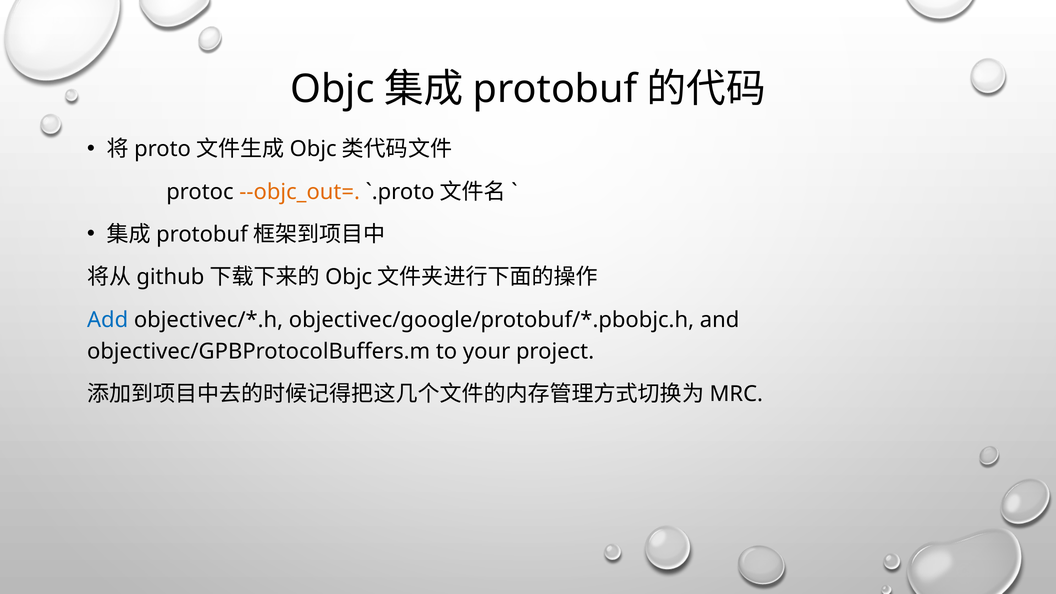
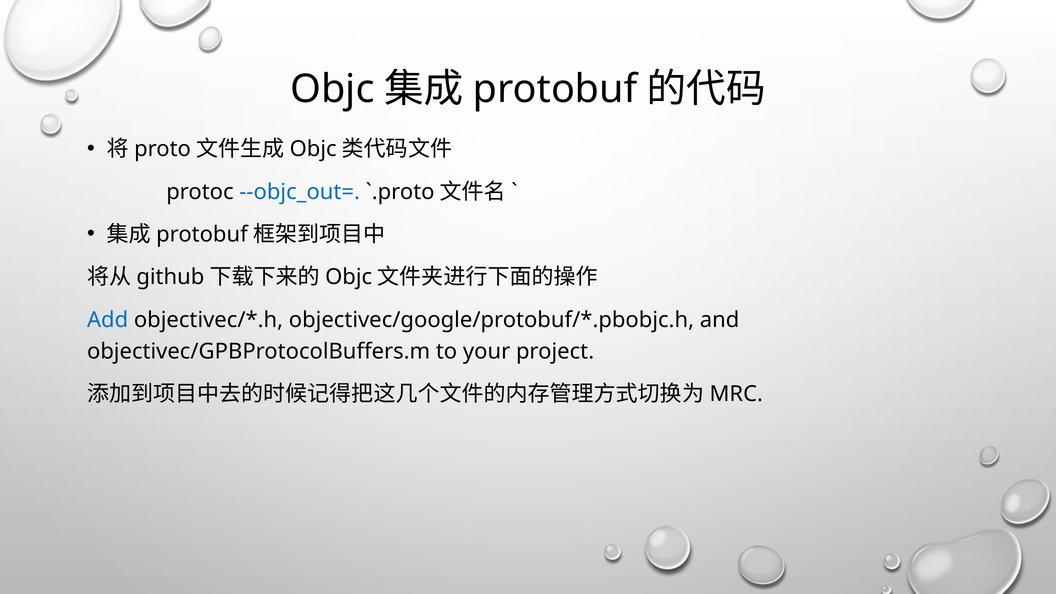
--objc_out= colour: orange -> blue (300, 192)
